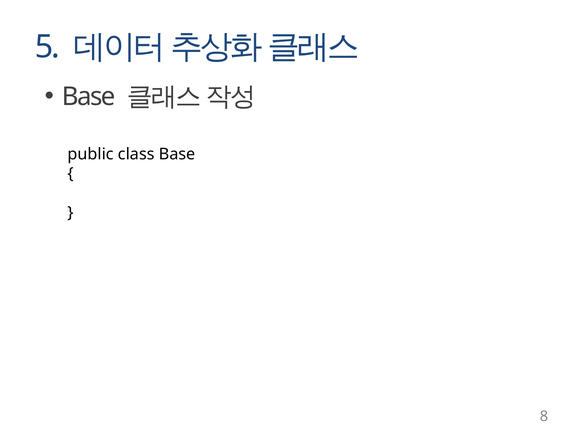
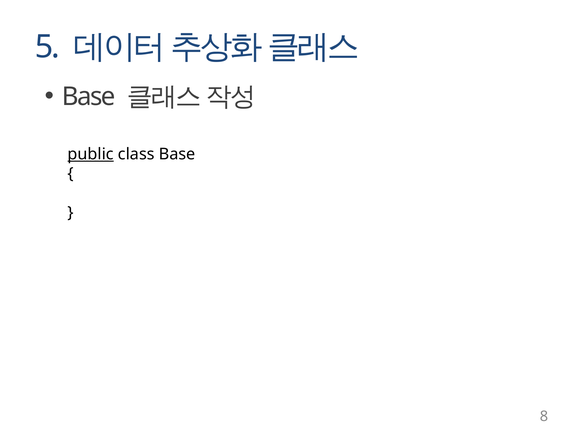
public underline: none -> present (91, 154)
